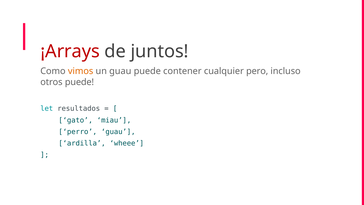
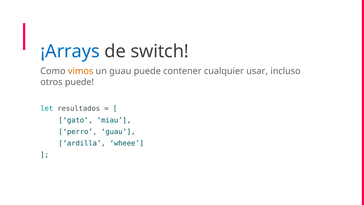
¡Arrays colour: red -> blue (70, 51)
juntos: juntos -> switch (160, 51)
pero: pero -> usar (257, 71)
